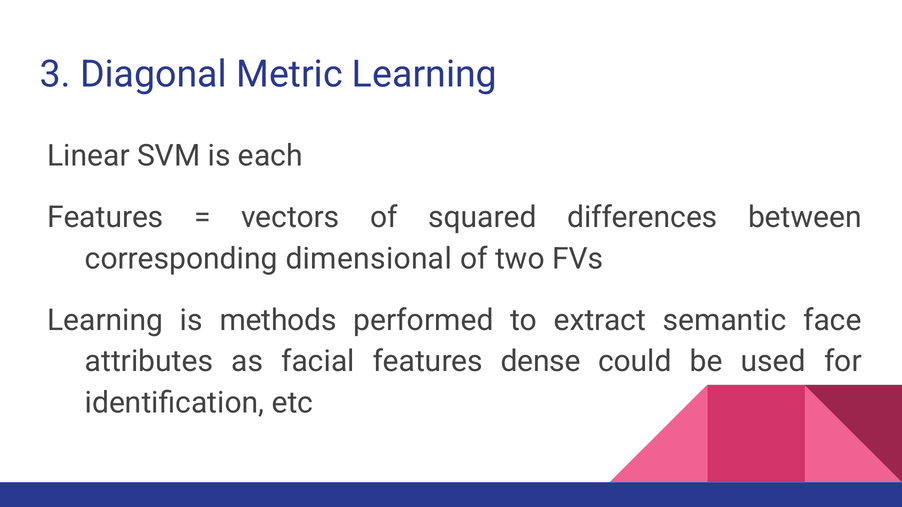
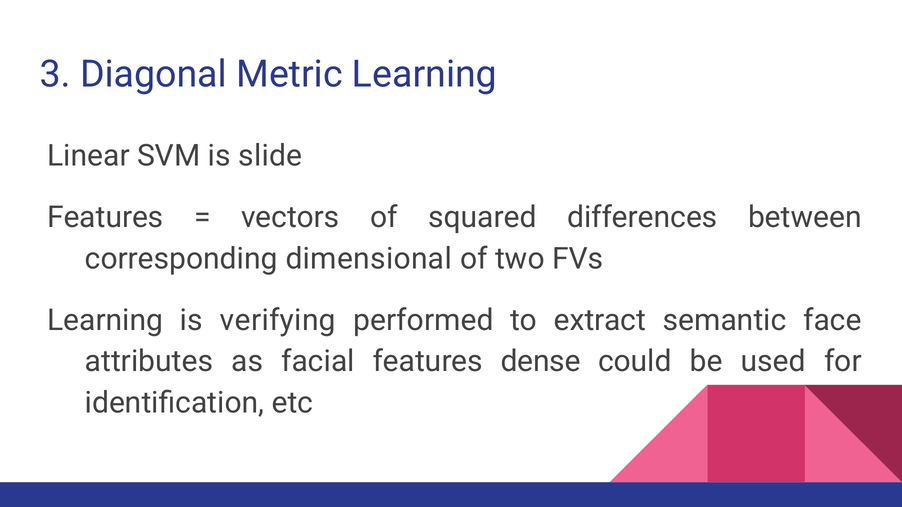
each: each -> slide (270, 156)
methods: methods -> verifying (278, 320)
